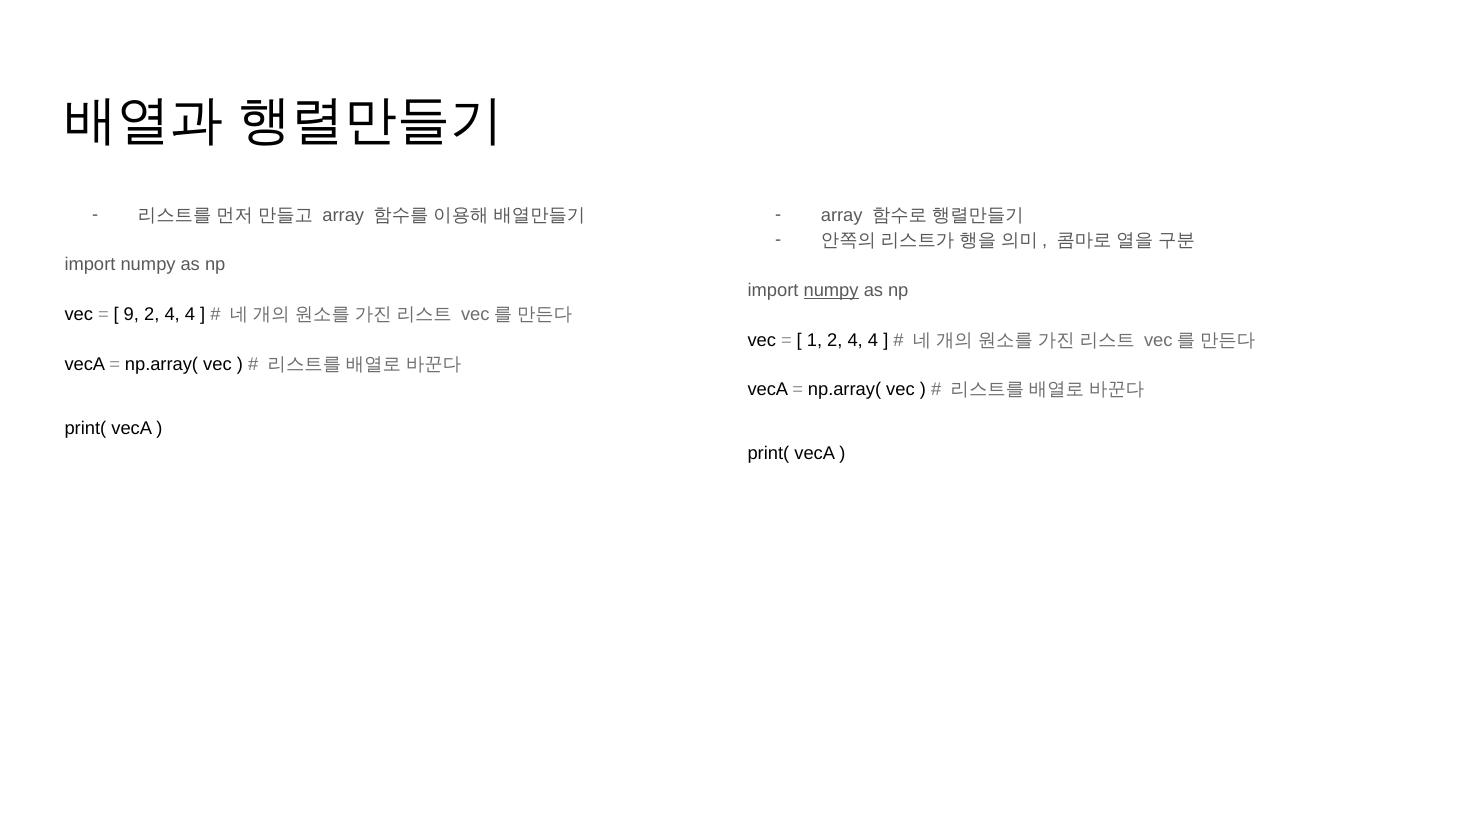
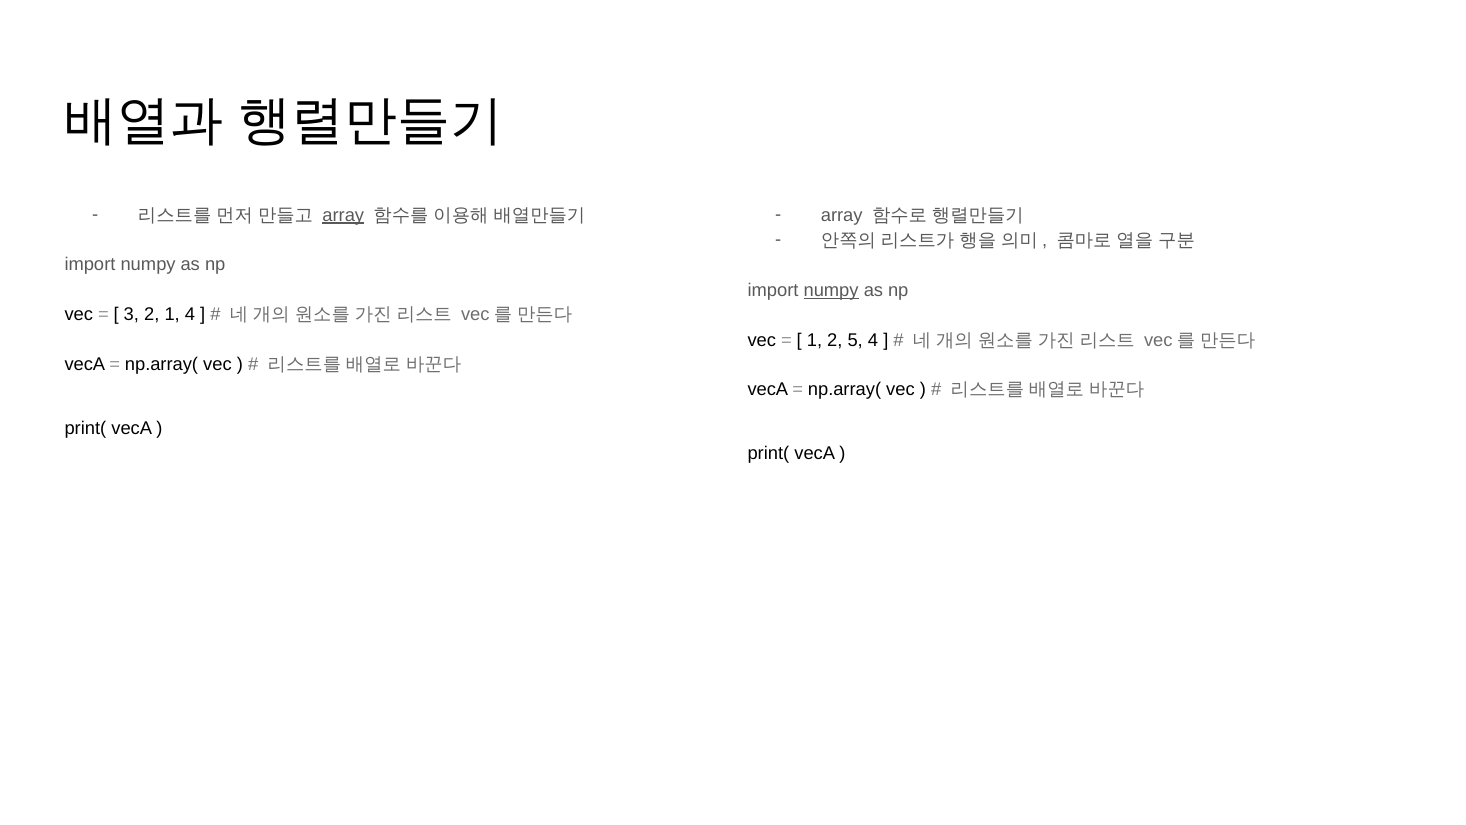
array underline: none -> present (343, 215)
9: 9 -> 3 (131, 315)
4: 4 -> 1 (172, 315)
1 2 4: 4 -> 5 (855, 340)
